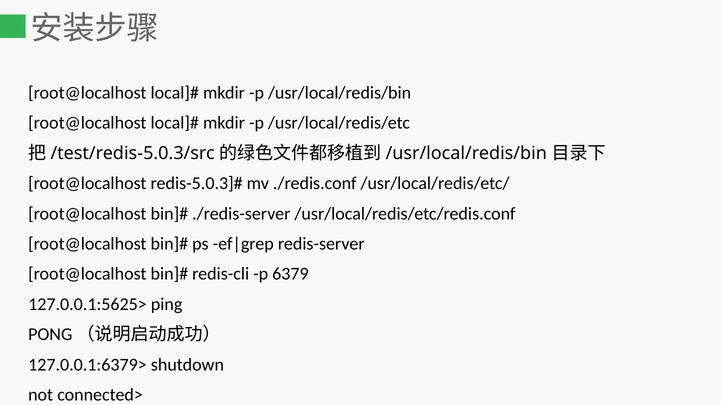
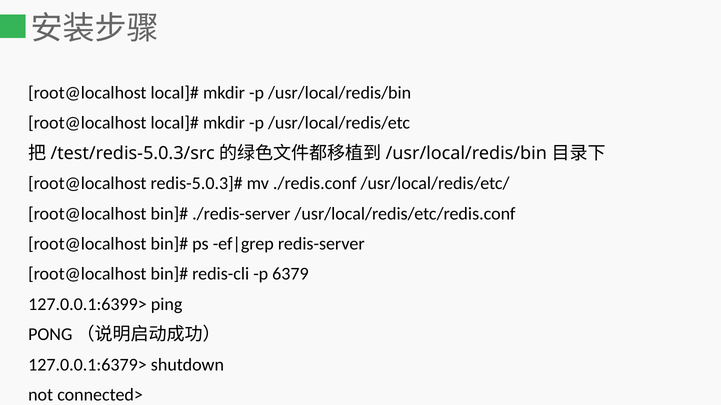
127.0.0.1:5625>: 127.0.0.1:5625> -> 127.0.0.1:6399> (87, 305)
